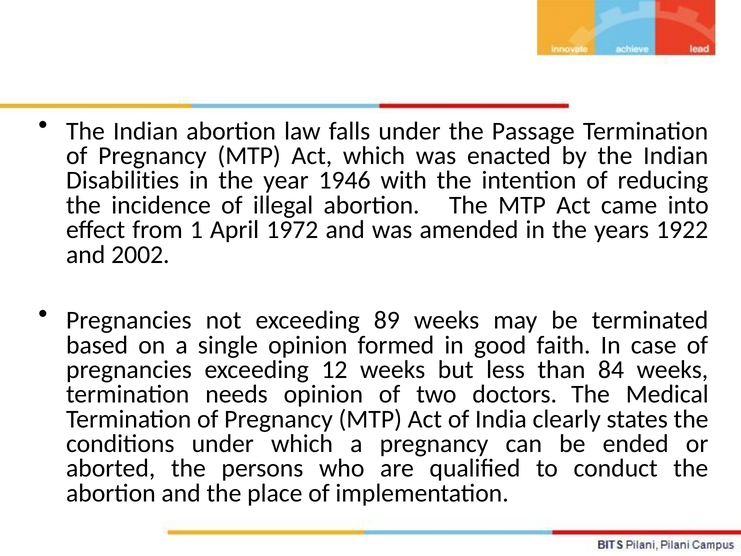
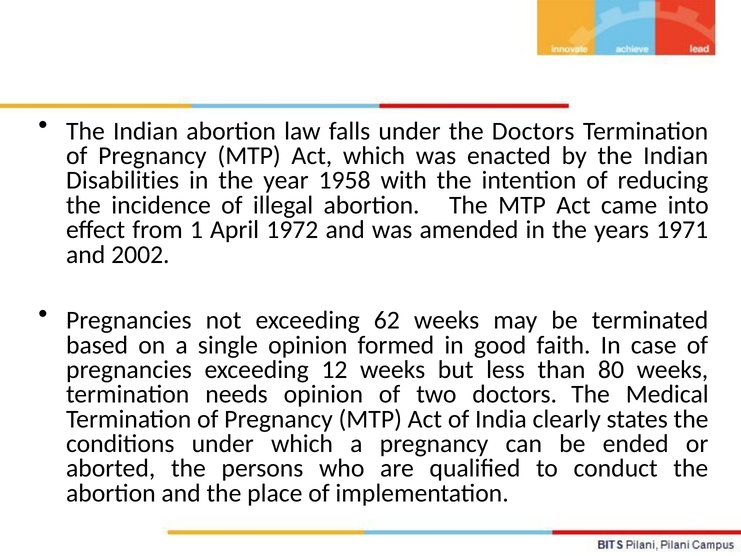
the Passage: Passage -> Doctors (533, 131)
1946: 1946 -> 1958 (345, 180)
1922: 1922 -> 1971 (682, 230)
89: 89 -> 62 (387, 320)
84: 84 -> 80 (611, 370)
